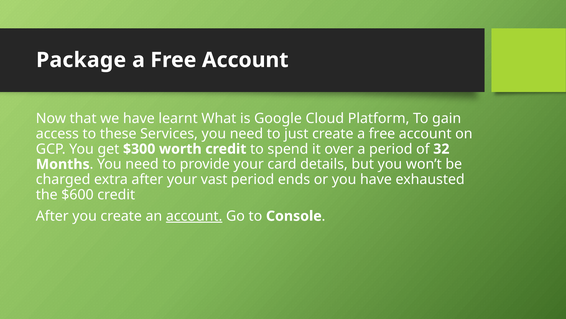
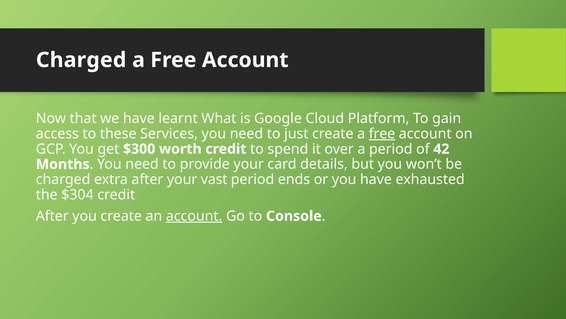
Package: Package -> Charged (81, 60)
free underline: none -> present (382, 133)
32: 32 -> 42 (441, 149)
$600: $600 -> $304 (77, 195)
